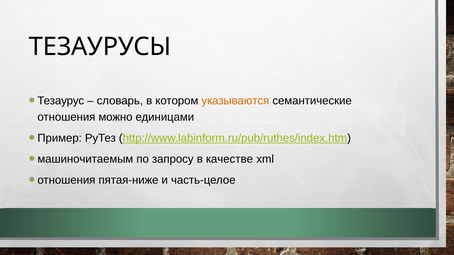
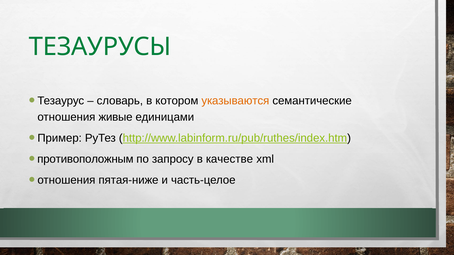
ТЕЗАУРУСЫ colour: black -> green (100, 47)
можно: можно -> живые (116, 117)
машиночитаемым: машиночитаемым -> противоположным (85, 159)
